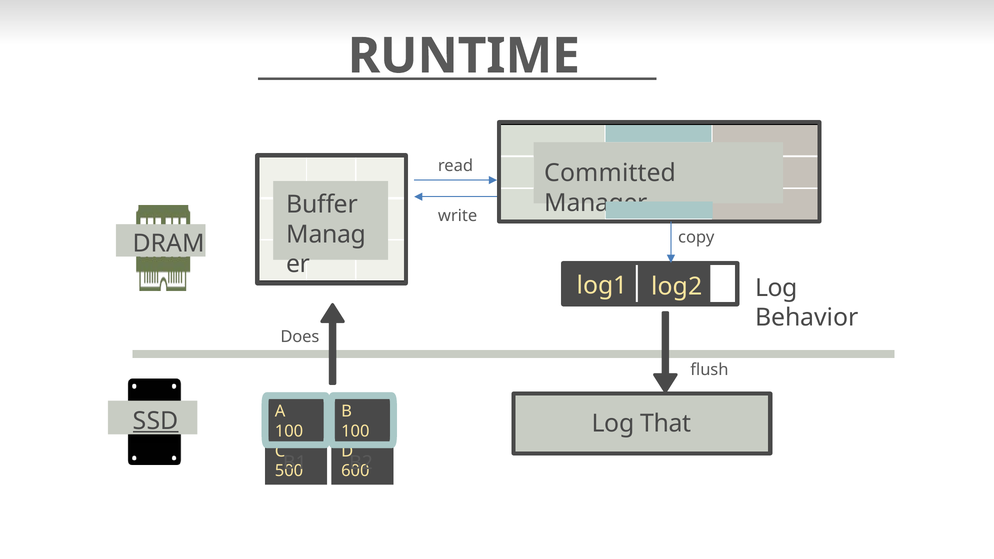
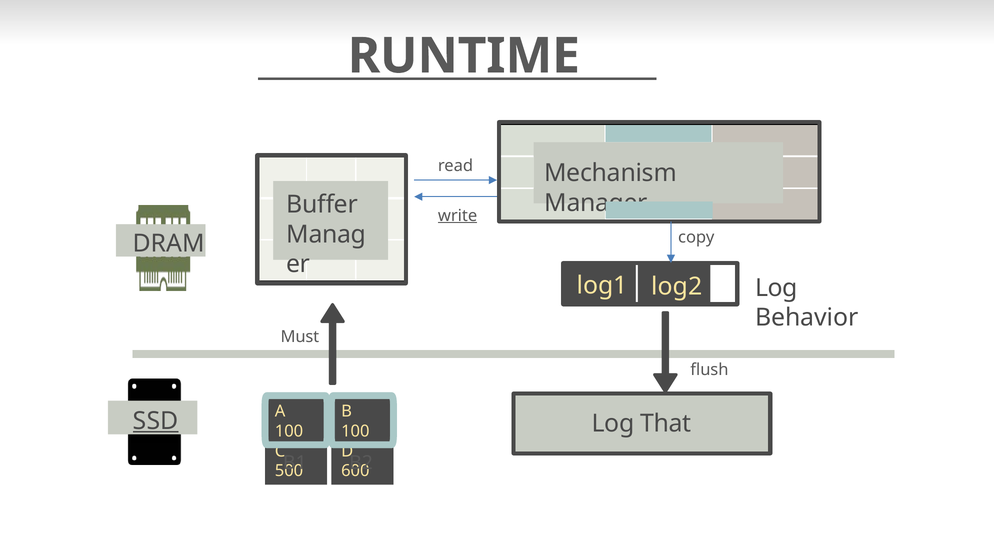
Committed: Committed -> Mechanism (610, 173)
write underline: none -> present (458, 216)
Does: Does -> Must (300, 337)
